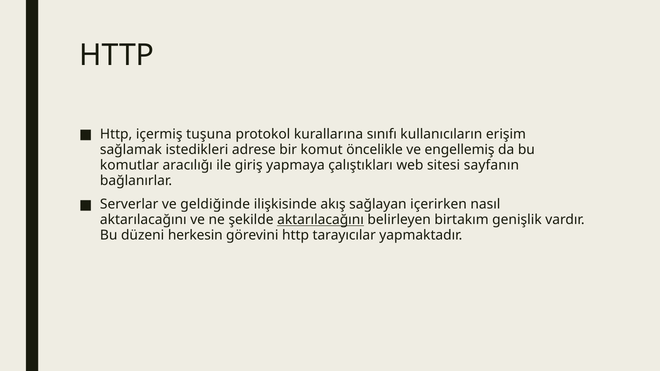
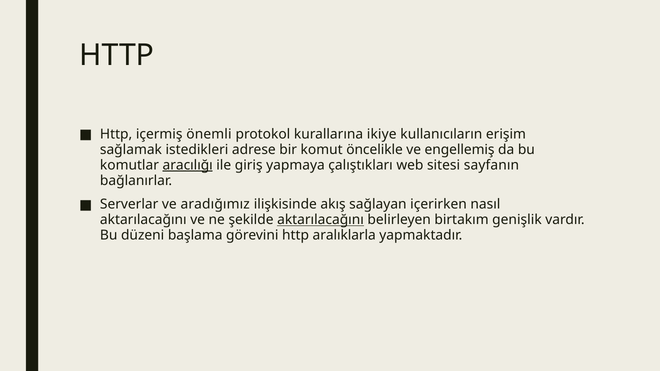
tuşuna: tuşuna -> önemli (209, 134)
sınıfı: sınıfı -> ikiye (382, 134)
aracılığı underline: none -> present (188, 165)
geldiğinde: geldiğinde -> aradığımız (215, 204)
herkesin: herkesin -> başlama (195, 235)
tarayıcılar: tarayıcılar -> aralıklarla (344, 235)
